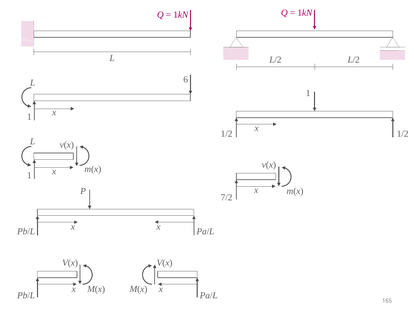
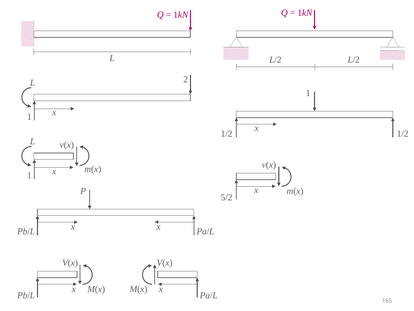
6: 6 -> 2 (186, 79)
7/2: 7/2 -> 5/2 (227, 197)
